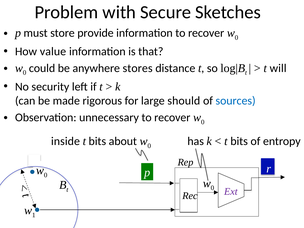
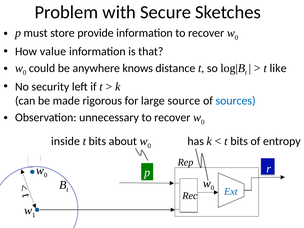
stores: stores -> knows (138, 68)
will: will -> like (278, 68)
should: should -> source (184, 101)
Ext colour: purple -> blue (231, 191)
